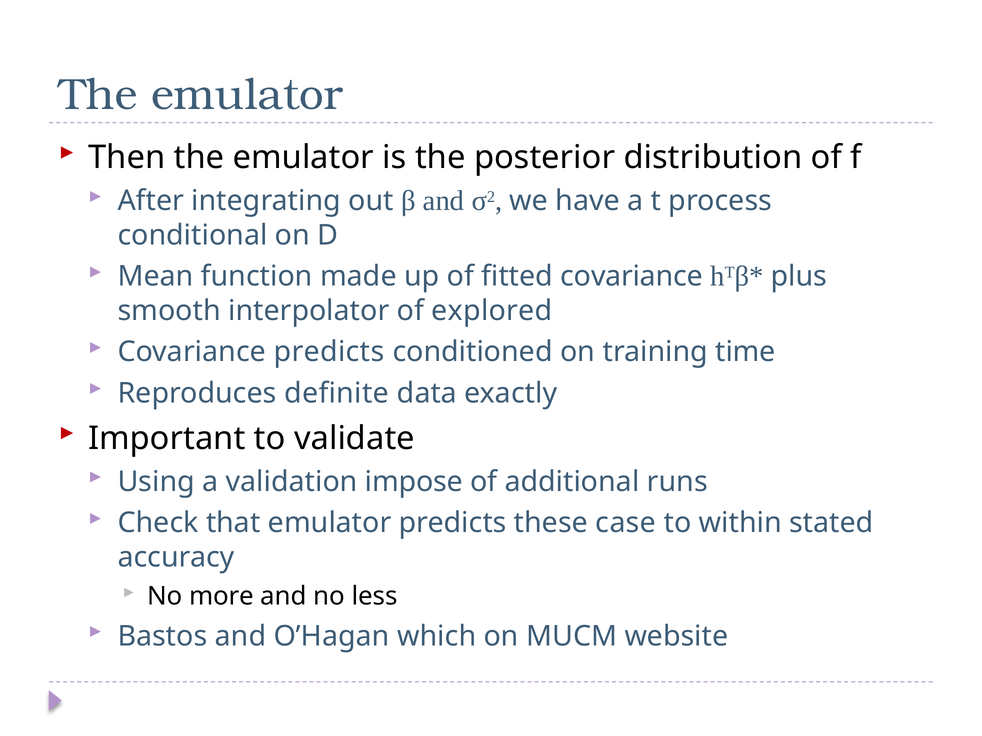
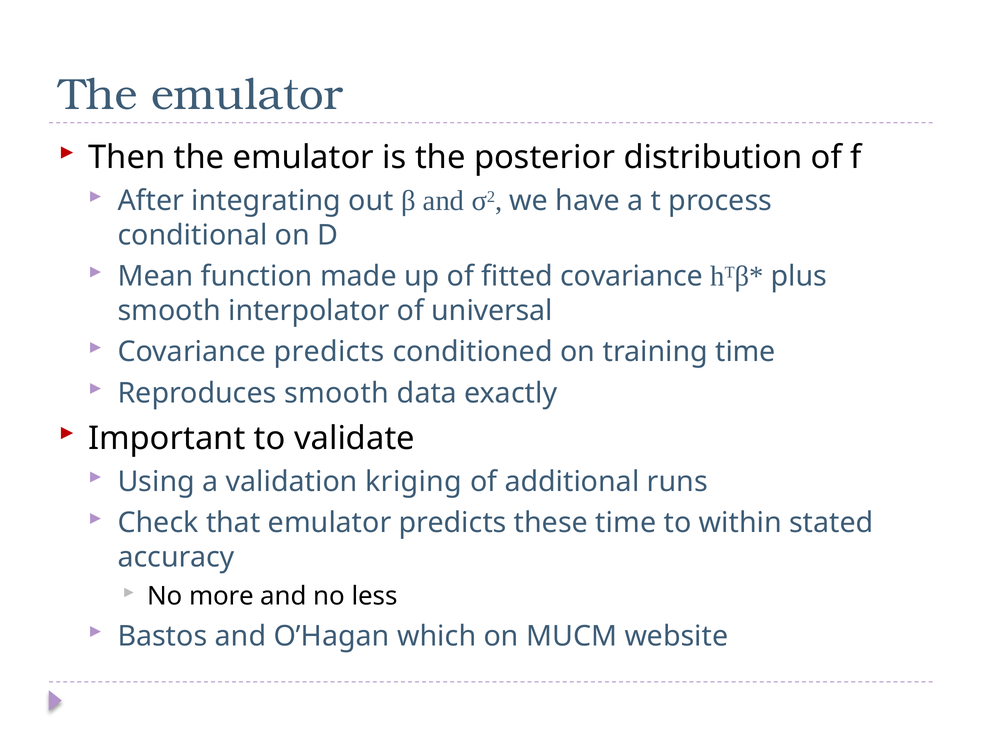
explored: explored -> universal (492, 311)
Reproduces definite: definite -> smooth (337, 393)
impose: impose -> kriging (414, 482)
these case: case -> time (626, 523)
